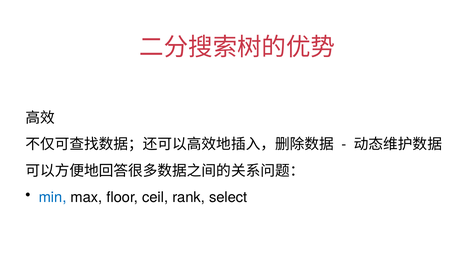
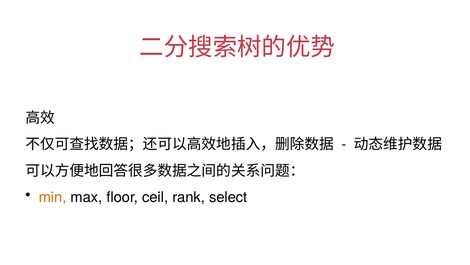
min colour: blue -> orange (53, 197)
